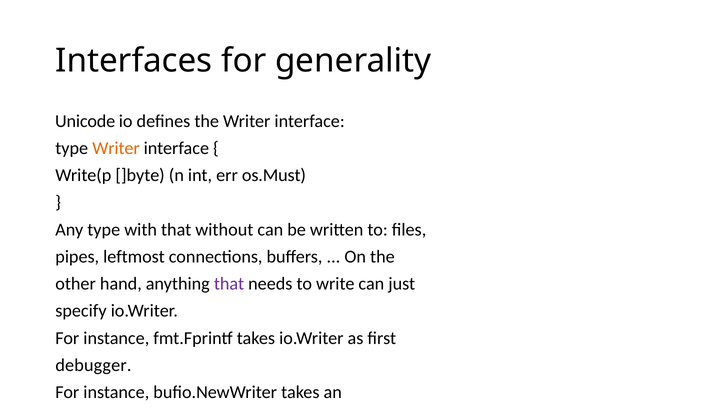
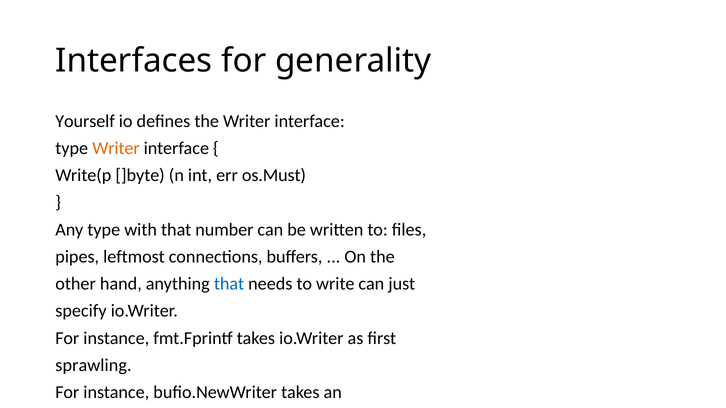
Unicode: Unicode -> Yourself (85, 121)
without: without -> number (224, 230)
that colour: purple -> blue (229, 284)
debugger: debugger -> sprawling (93, 366)
